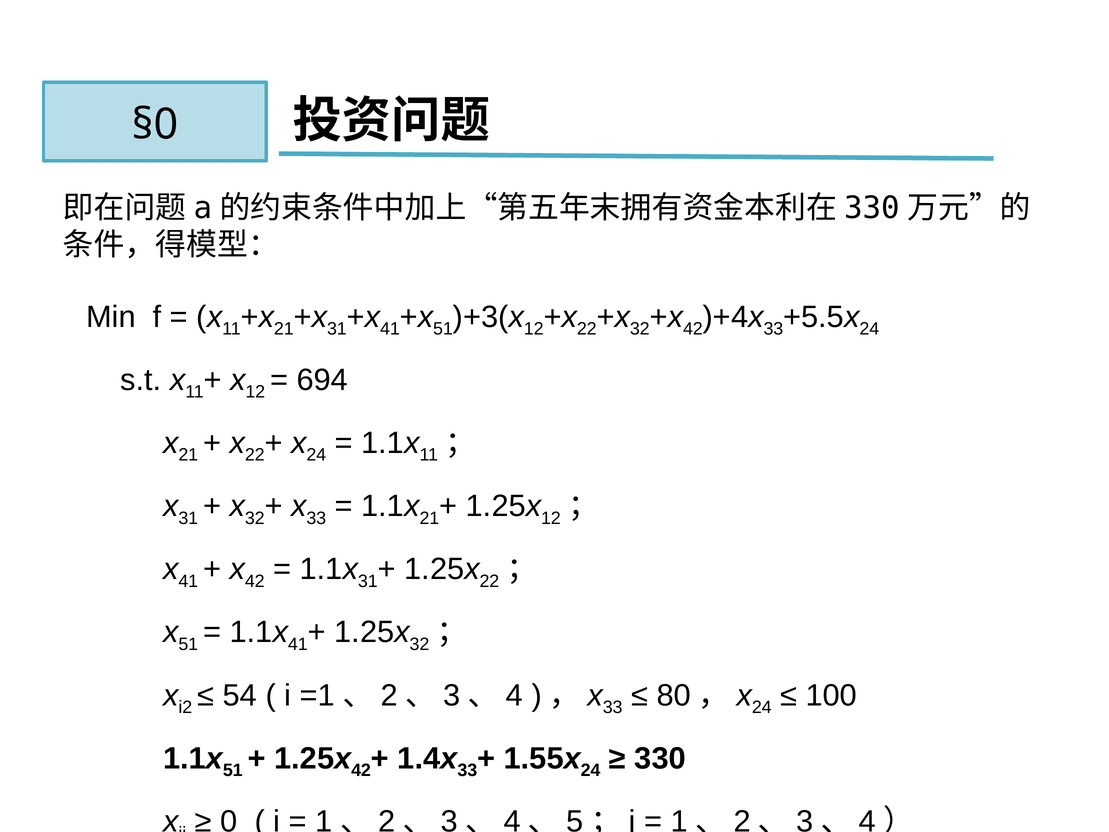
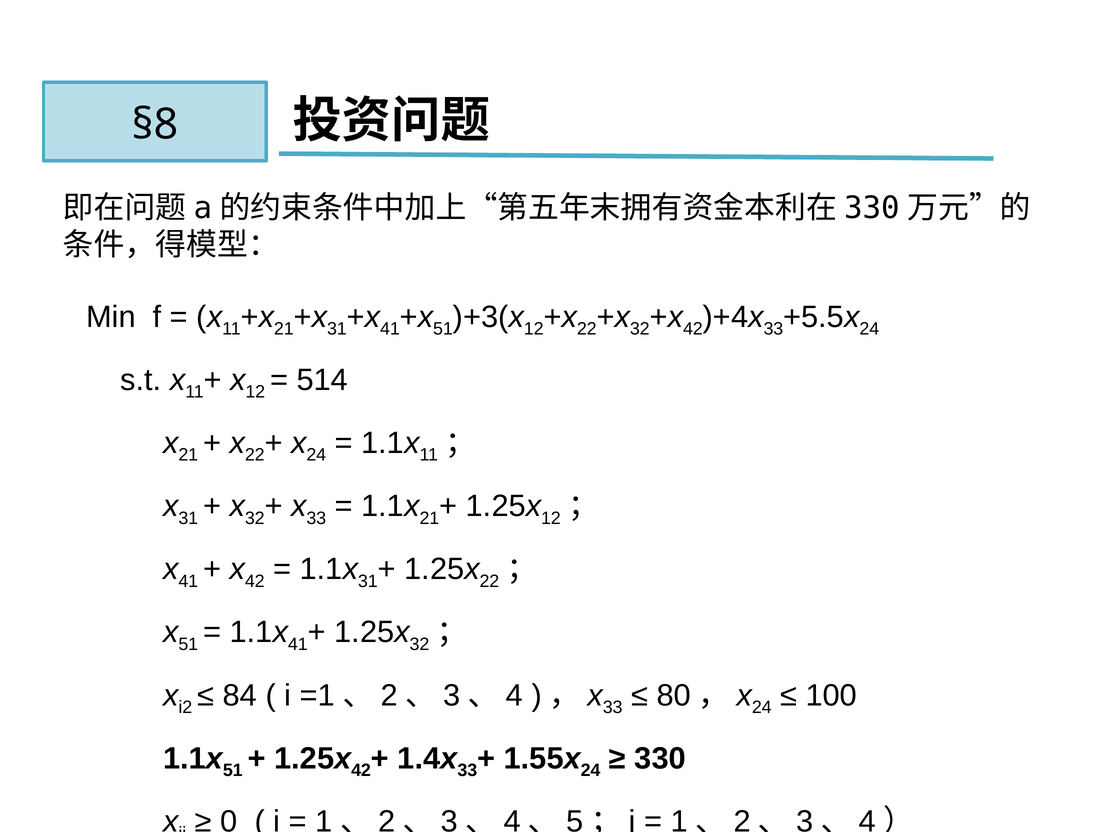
§0: §0 -> §8 (155, 124)
694: 694 -> 514 (322, 380)
54: 54 -> 84 (240, 695)
